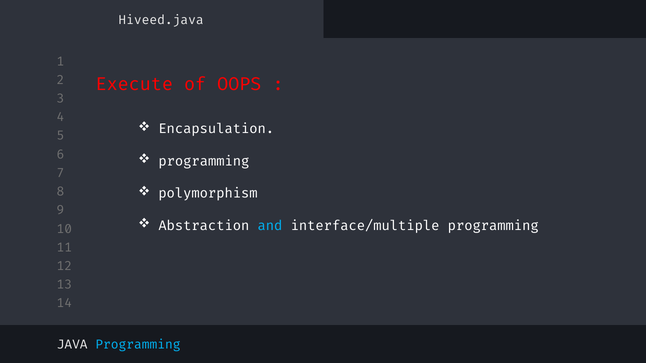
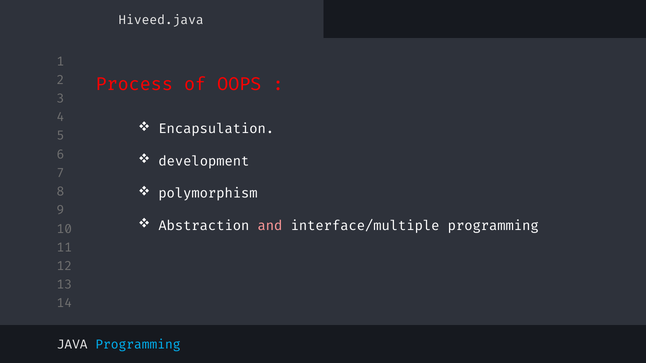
Execute: Execute -> Process (134, 85)
programming: programming -> development (204, 161)
and colour: light blue -> pink (270, 226)
